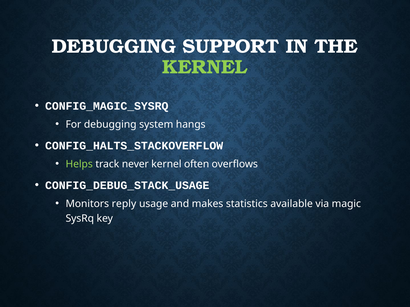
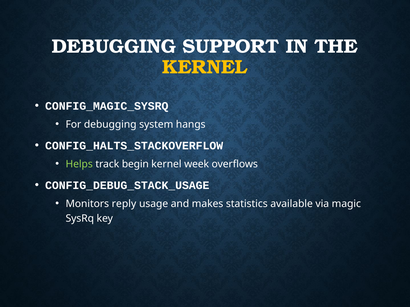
KERNEL colour: light green -> yellow (205, 67)
never: never -> begin (135, 164)
often: often -> week (197, 164)
